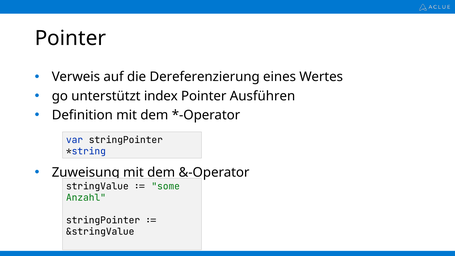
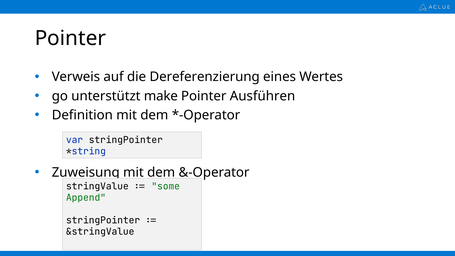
index: index -> make (161, 96)
Anzahl: Anzahl -> Append (86, 198)
